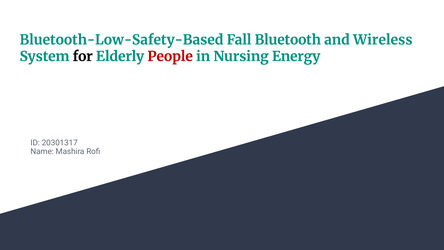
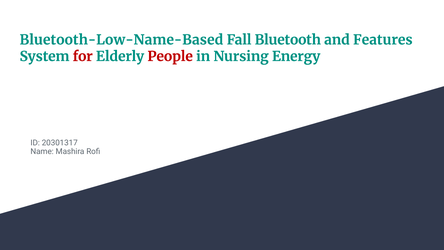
Bluetooth-Low-Safety-Based: Bluetooth-Low-Safety-Based -> Bluetooth-Low-Name-Based (121, 40)
Wireless: Wireless -> Features (383, 40)
for colour: black -> red (83, 56)
